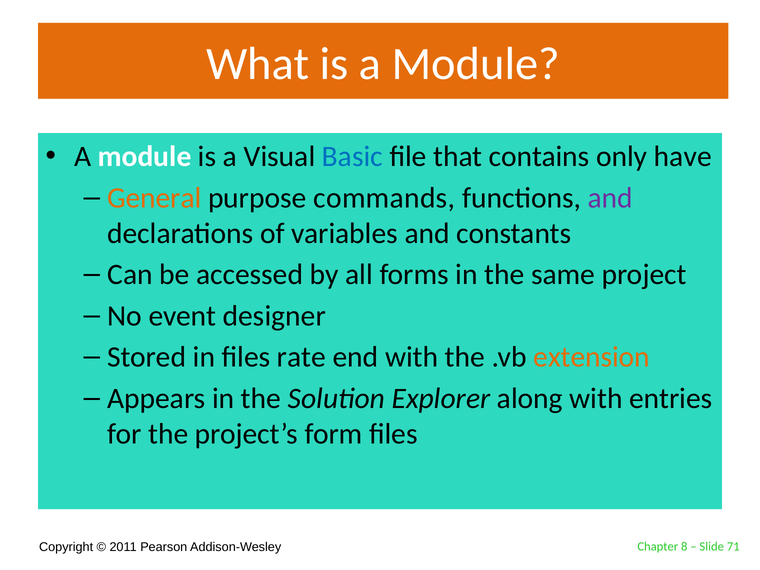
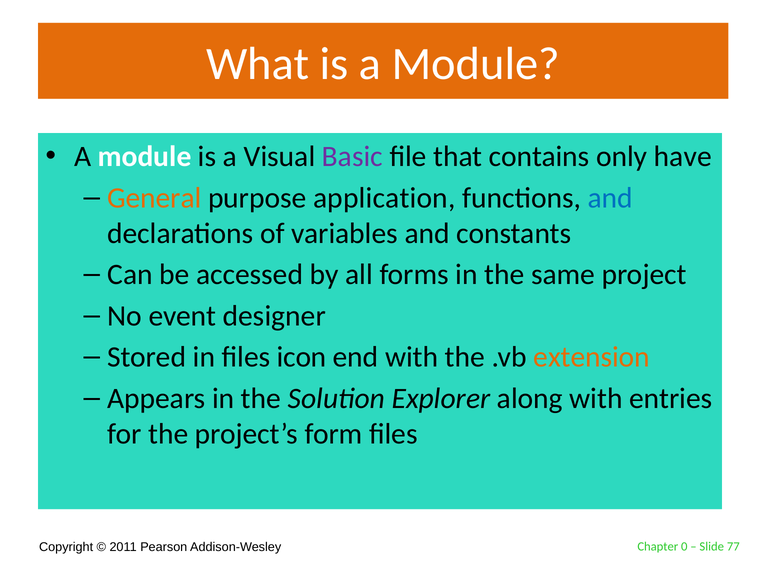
Basic colour: blue -> purple (352, 157)
commands: commands -> application (384, 198)
and colour: purple -> blue (610, 198)
rate: rate -> icon (302, 357)
8: 8 -> 0 (684, 547)
71: 71 -> 77 (733, 547)
